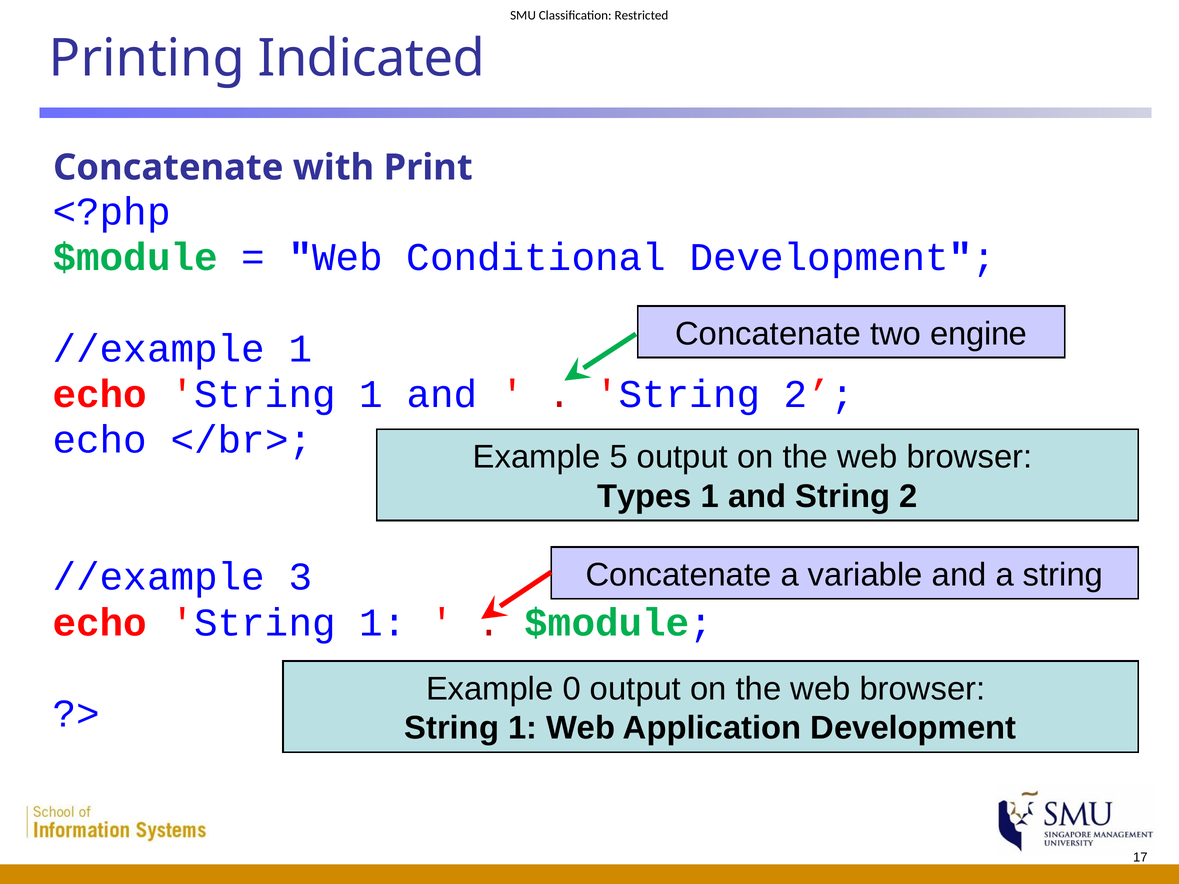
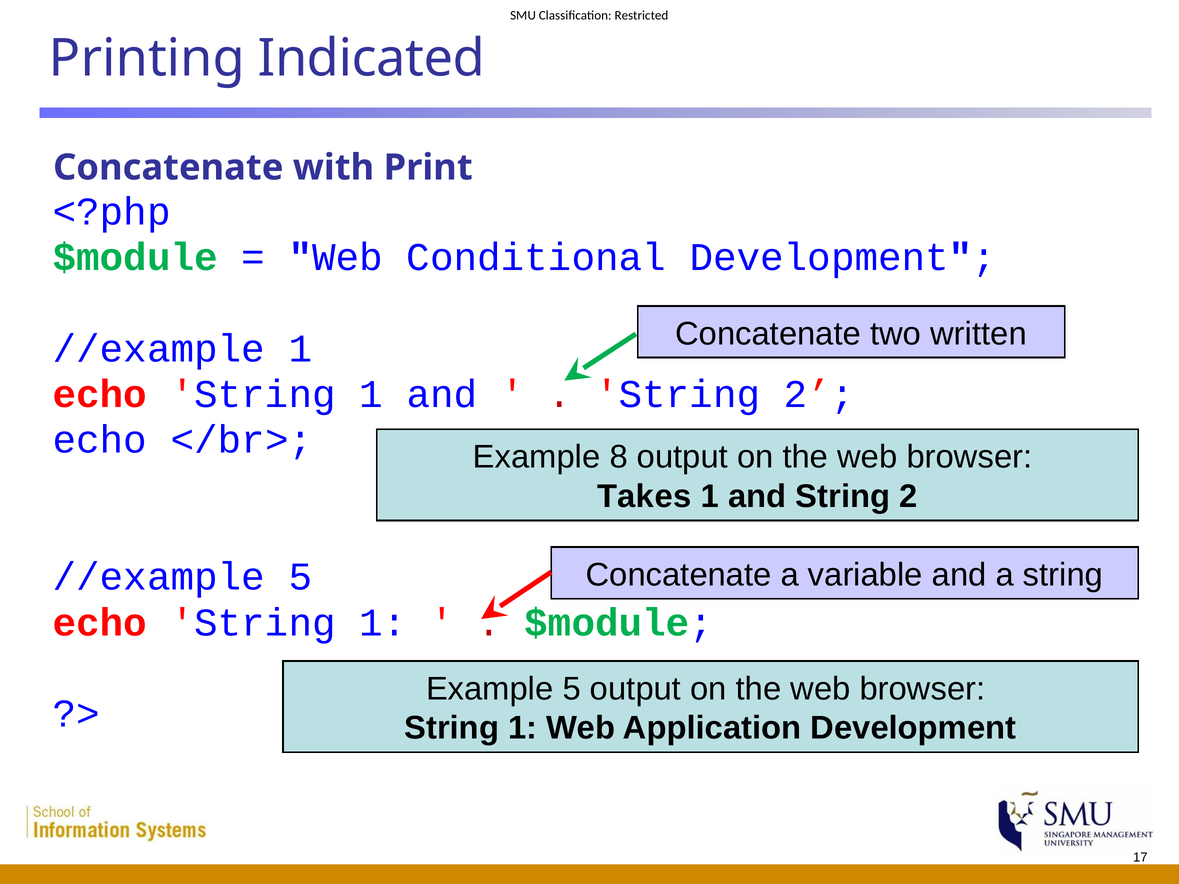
engine: engine -> written (979, 334)
5: 5 -> 8 (619, 457)
Types: Types -> Takes (644, 497)
//example 3: 3 -> 5 (300, 577)
Example 0: 0 -> 5 (572, 689)
